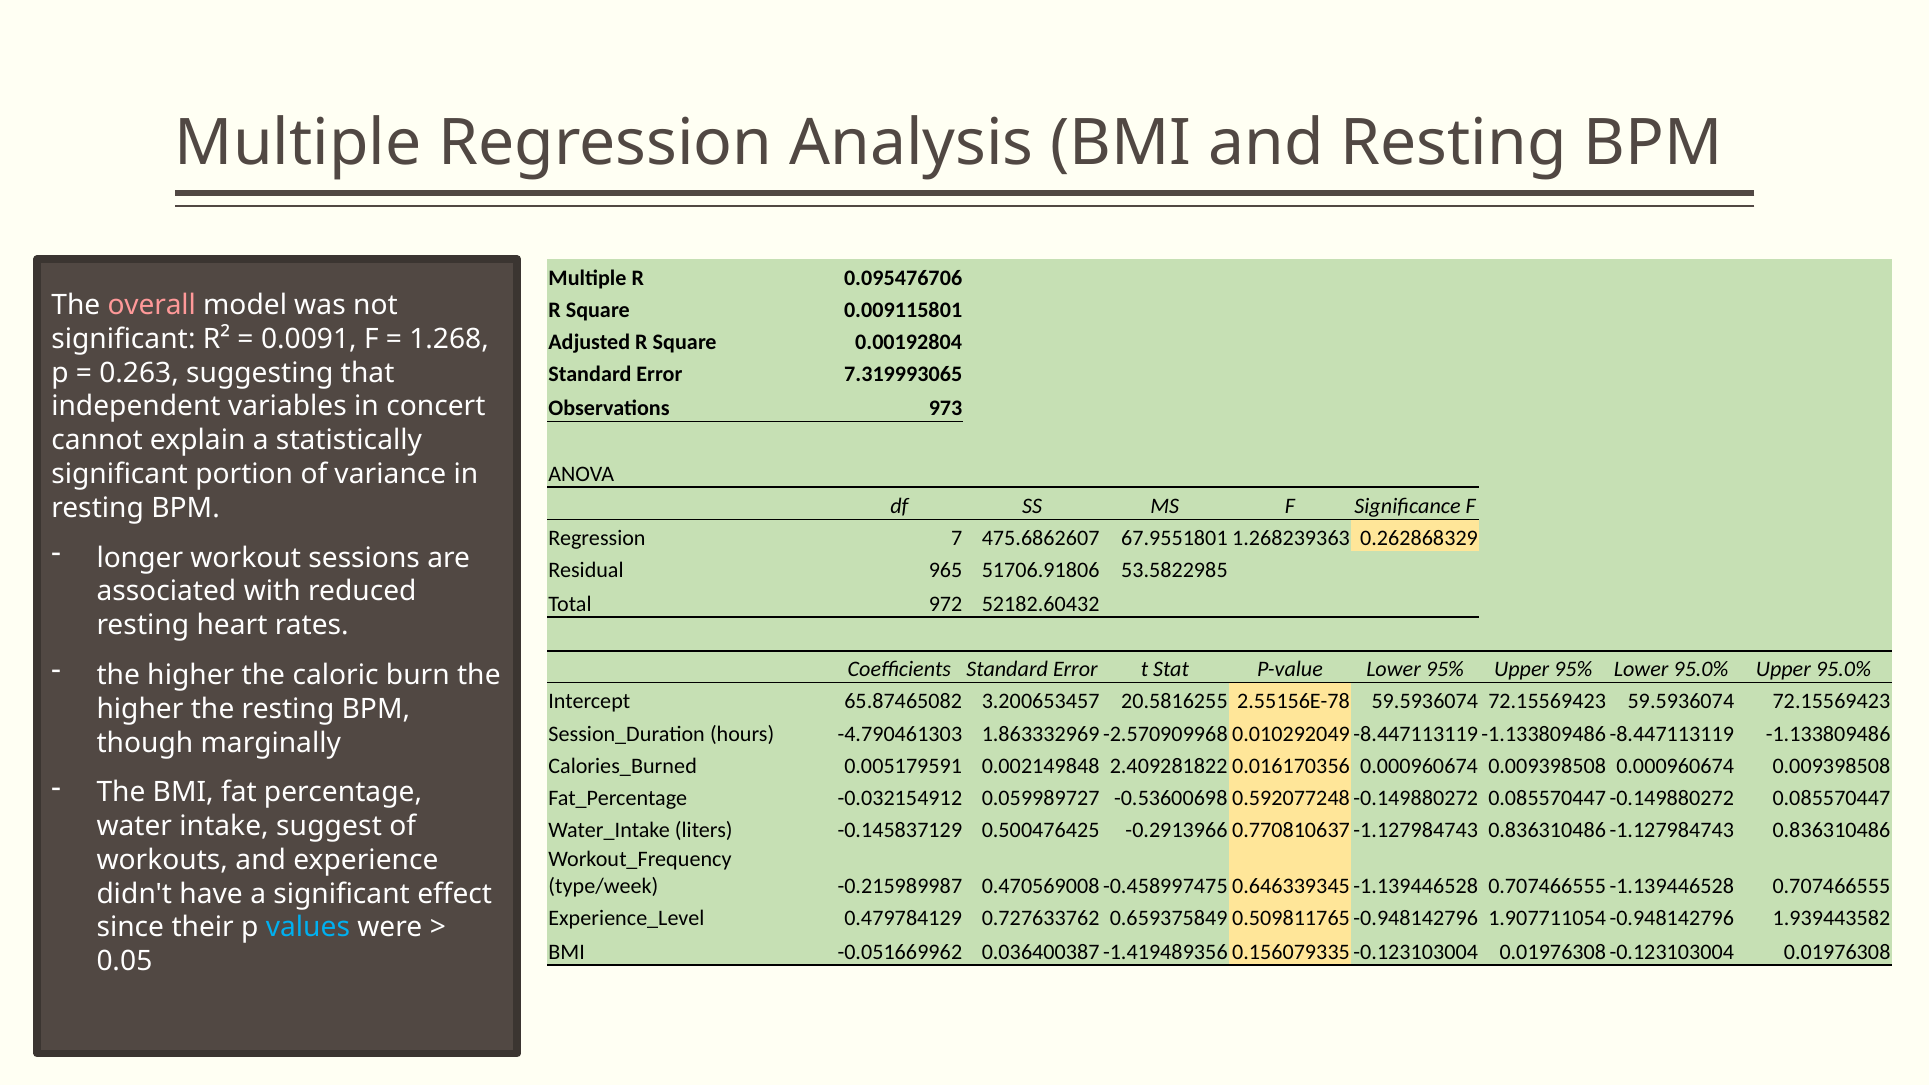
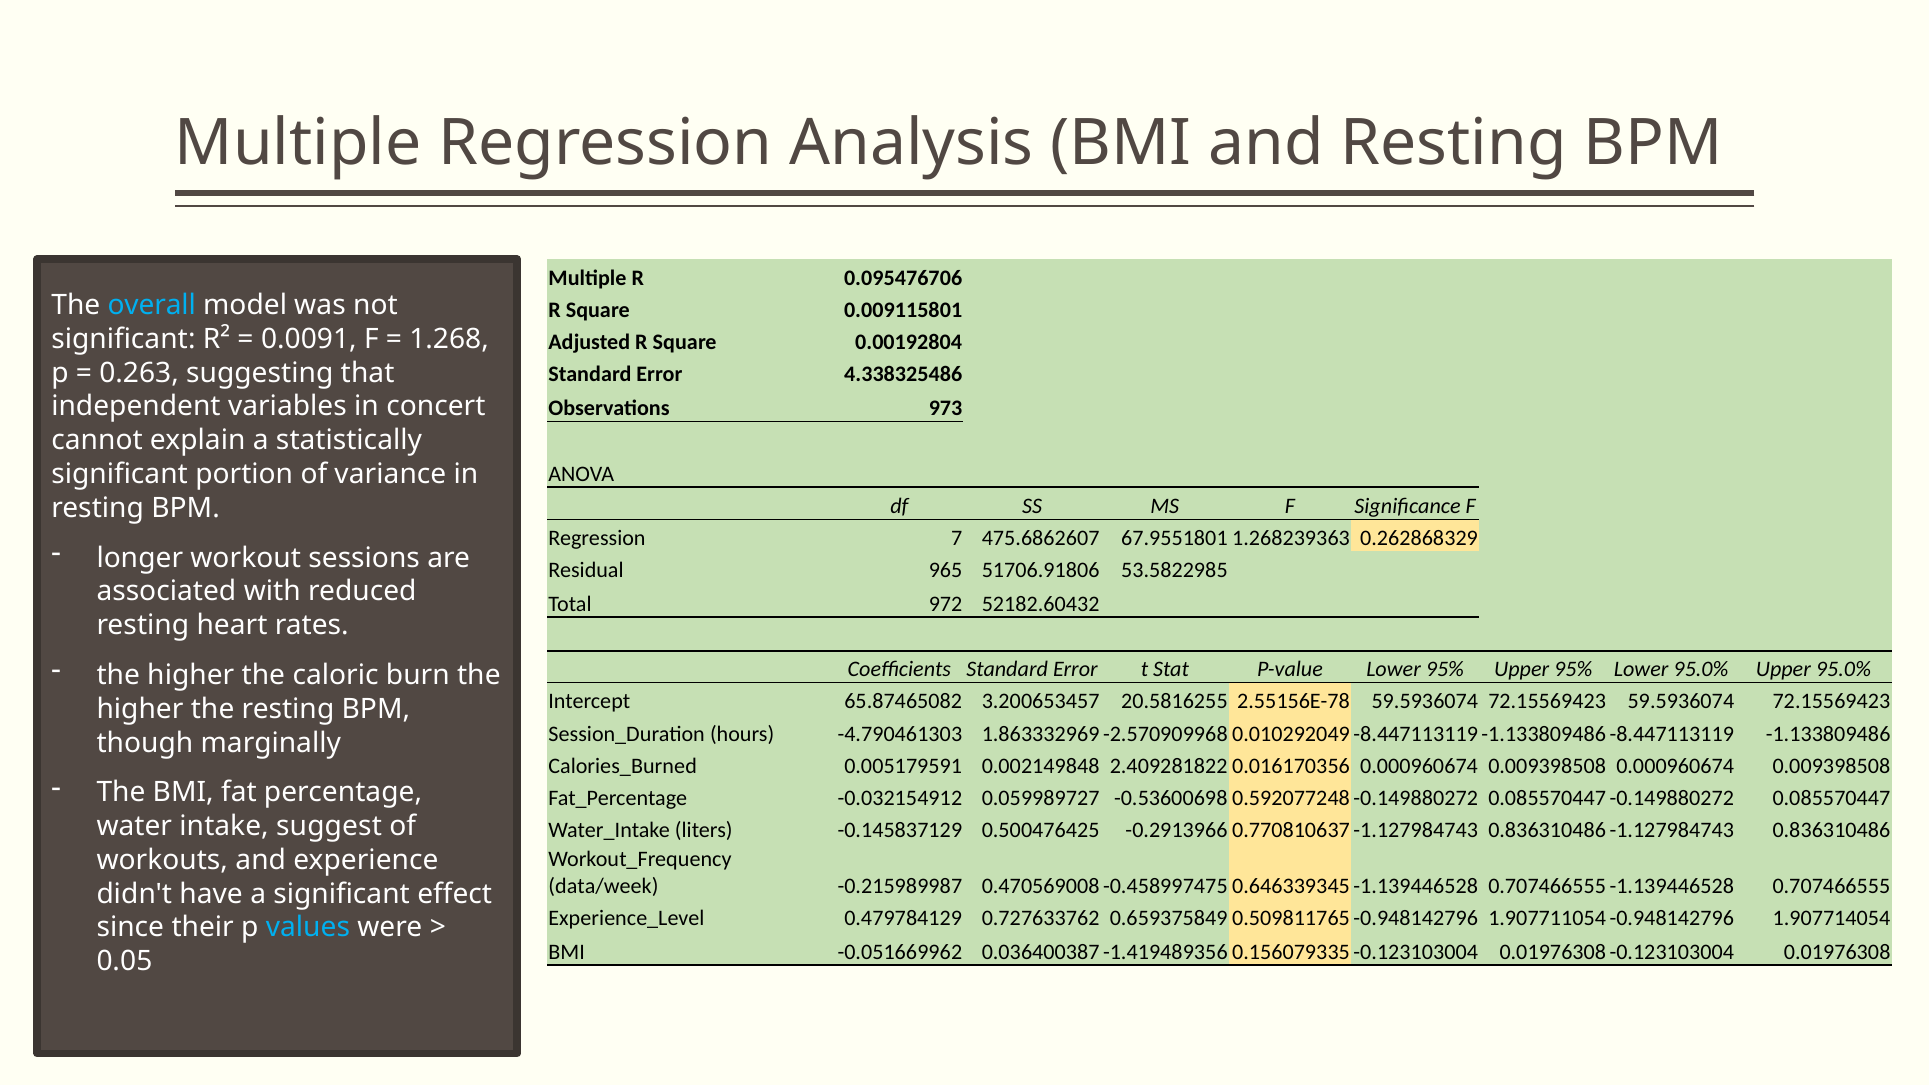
overall colour: pink -> light blue (152, 305)
7.319993065: 7.319993065 -> 4.338325486 (903, 375)
type/week: type/week -> data/week (603, 886)
1.939443582: 1.939443582 -> 1.907714054 (1831, 918)
